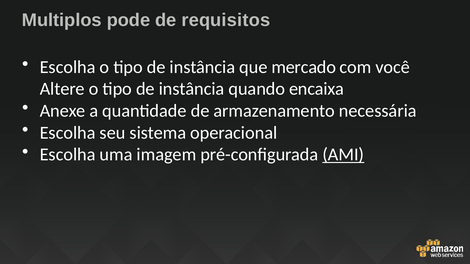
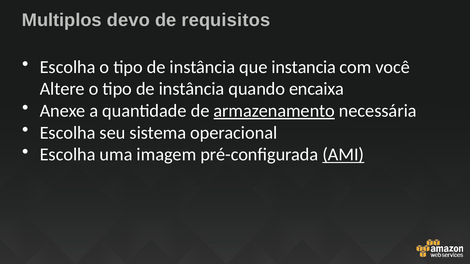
pode: pode -> devo (128, 20)
mercado: mercado -> instancia (304, 67)
armazenamento underline: none -> present (274, 111)
